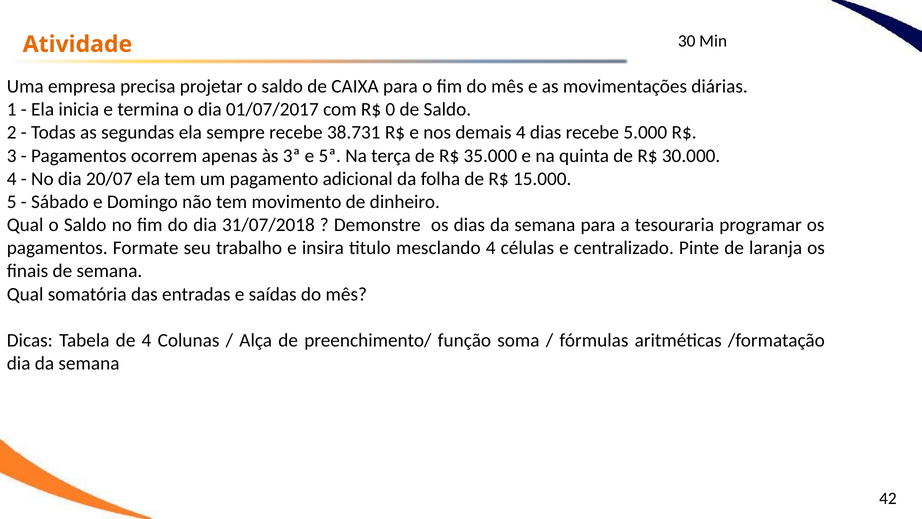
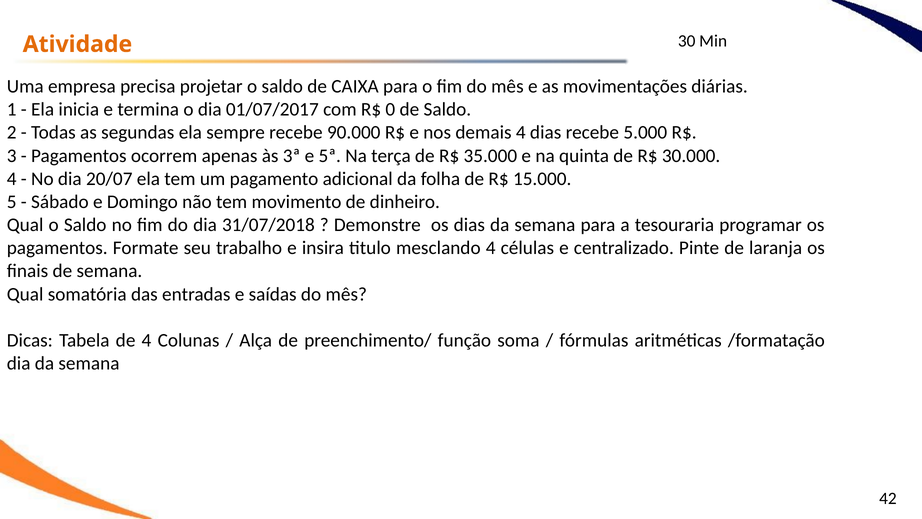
38.731: 38.731 -> 90.000 (354, 133)
